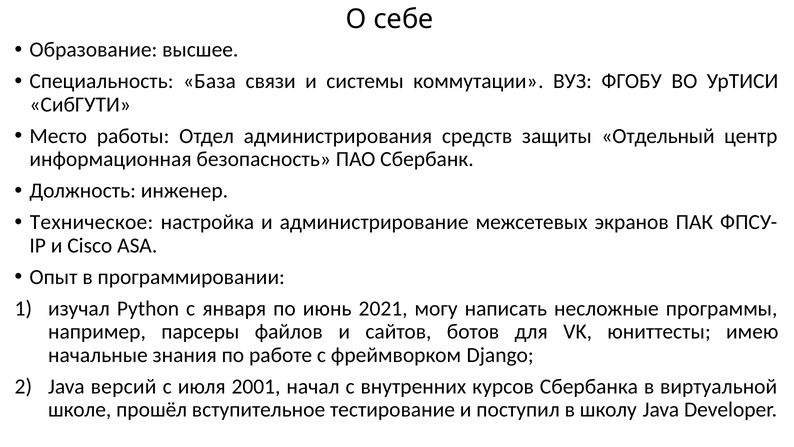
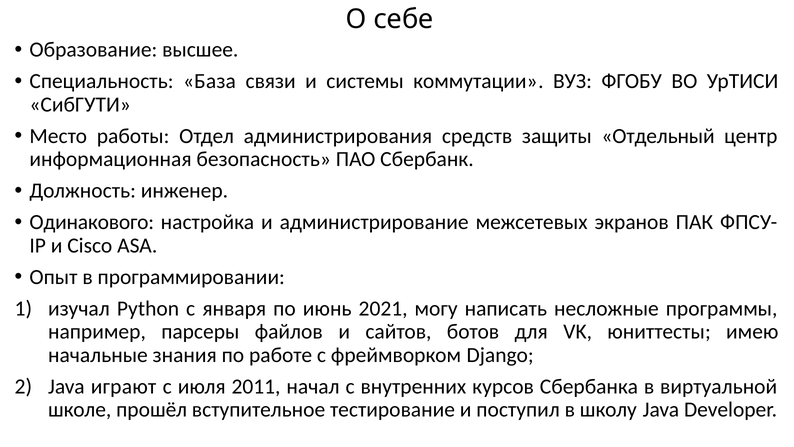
Техническое: Техническое -> Одинакового (92, 222)
версий: версий -> играют (124, 386)
2001: 2001 -> 2011 (256, 386)
